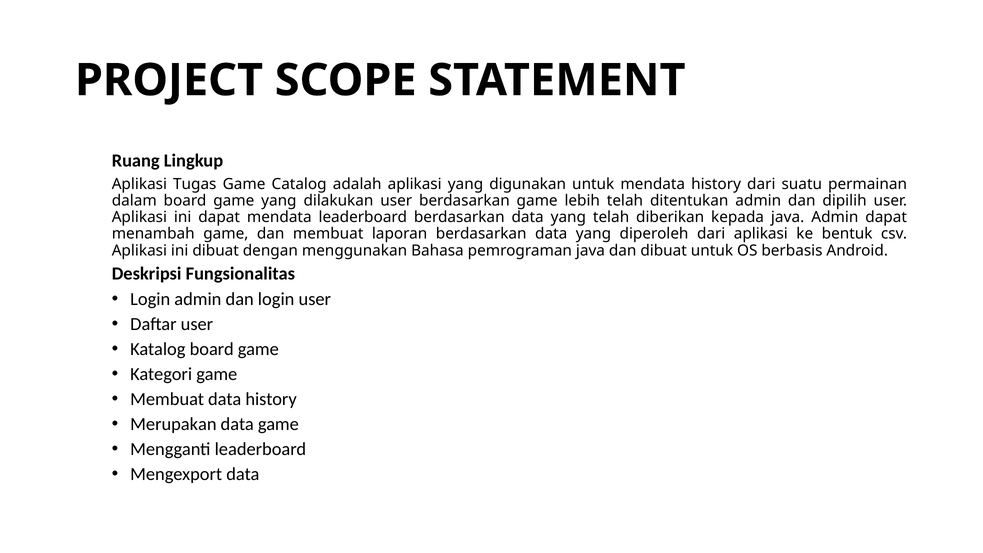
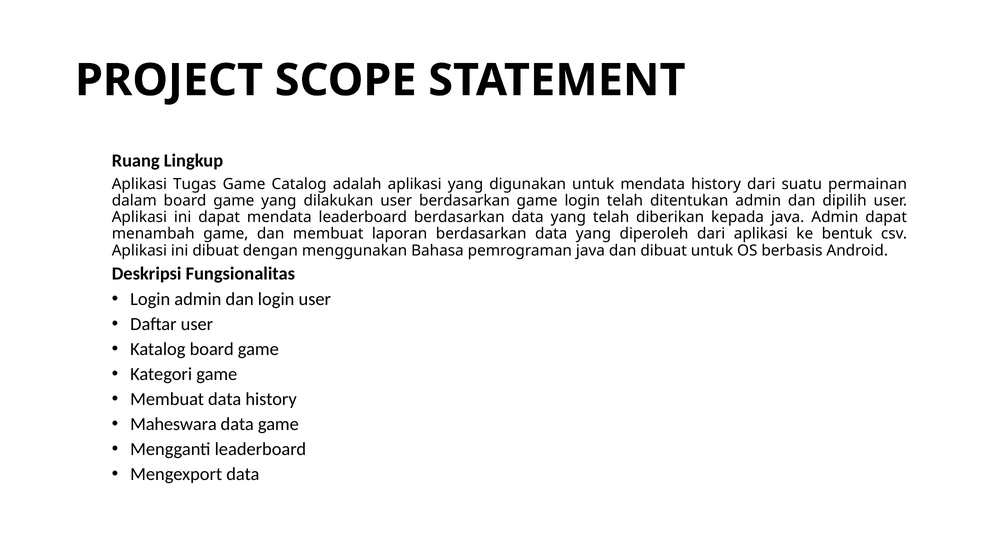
game lebih: lebih -> login (582, 201)
Merupakan: Merupakan -> Maheswara (173, 424)
